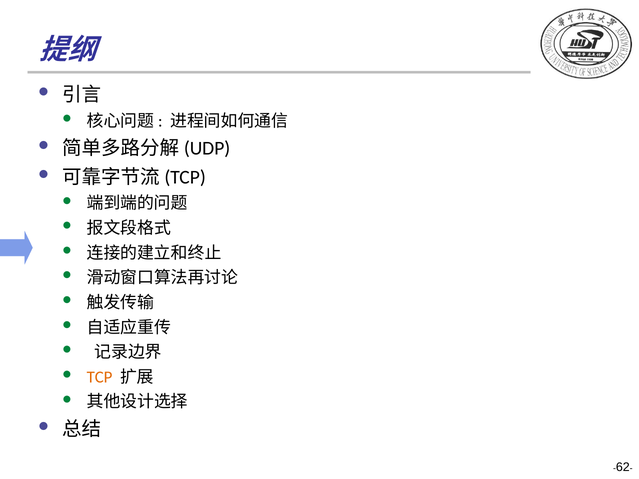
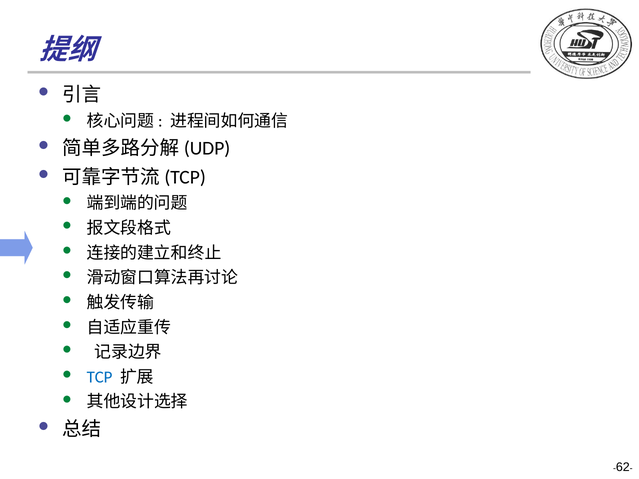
TCP colour: orange -> blue (100, 377)
